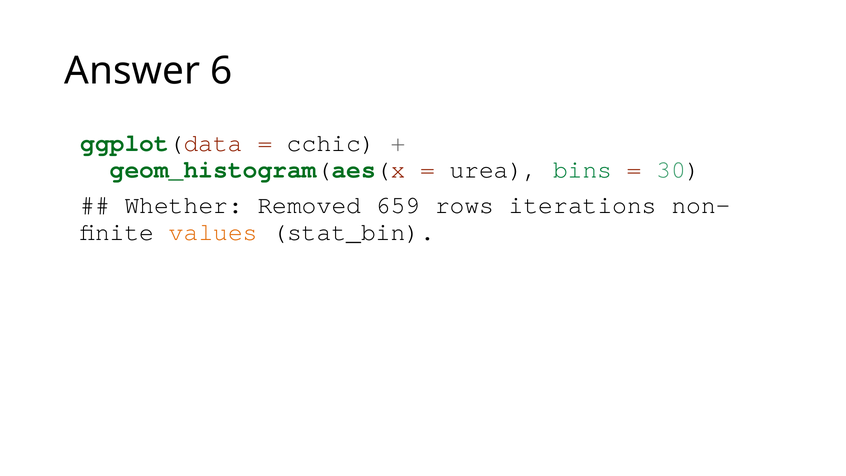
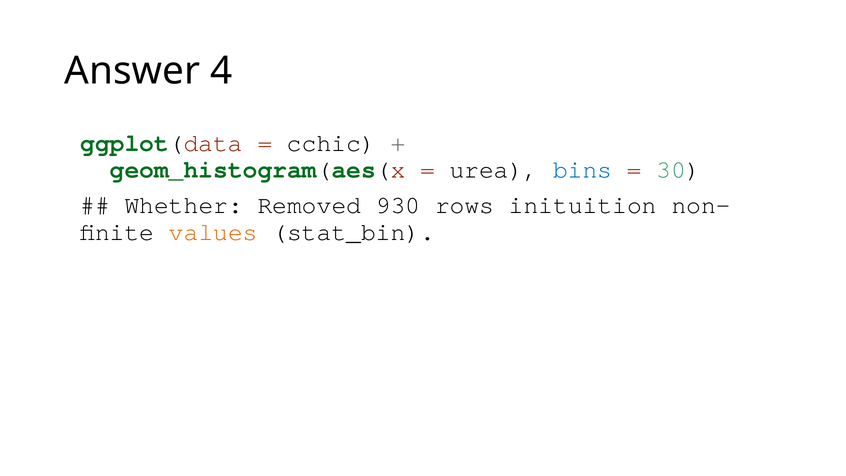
6: 6 -> 4 (221, 71)
bins colour: green -> blue (583, 170)
659: 659 -> 930 (398, 205)
iterations: iterations -> inituition (583, 205)
